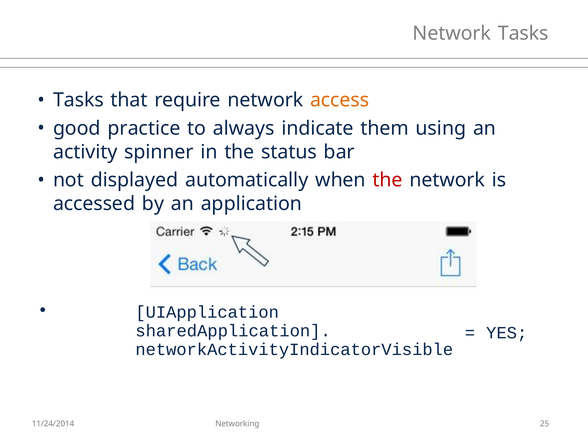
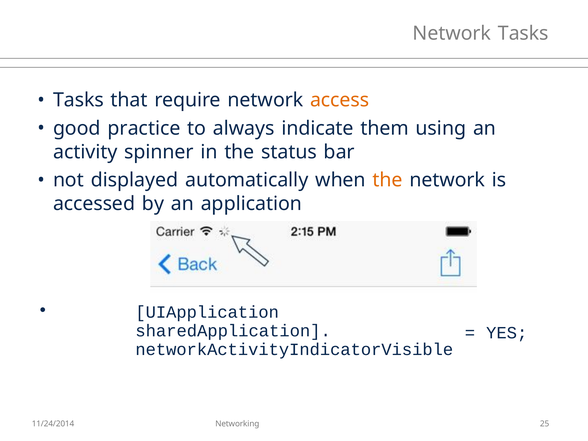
the colour: red -> orange (388, 180)
